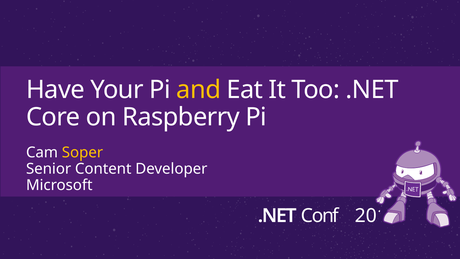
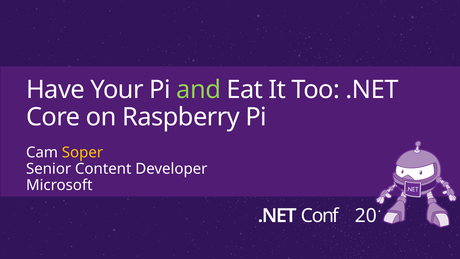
and colour: yellow -> light green (199, 90)
